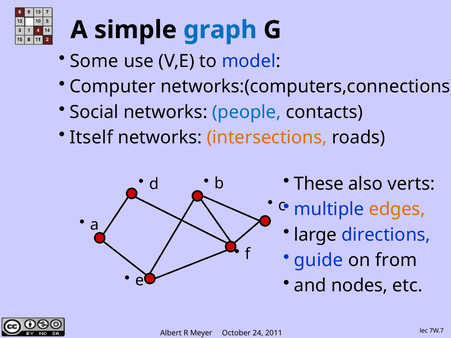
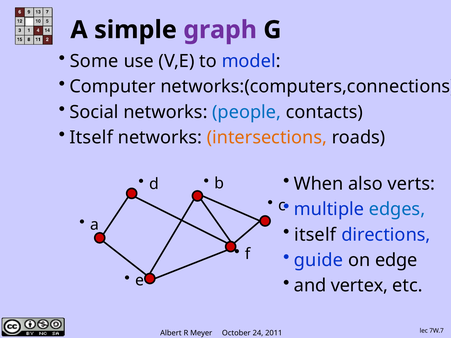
graph colour: blue -> purple (220, 30)
These: These -> When (319, 184)
edges colour: orange -> blue (397, 209)
large: large -> itself (315, 235)
from: from -> edge (396, 260)
nodes: nodes -> vertex (359, 286)
